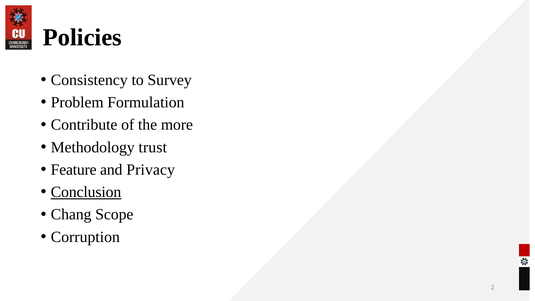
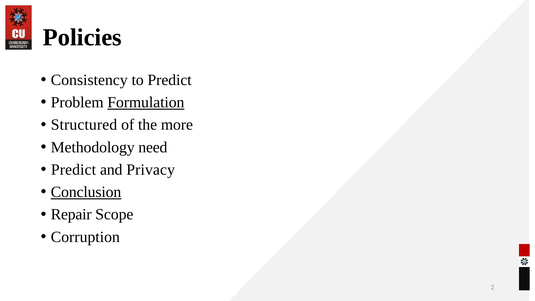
to Survey: Survey -> Predict (170, 80)
Formulation underline: none -> present (146, 102)
Contribute: Contribute -> Structured (84, 125)
trust: trust -> need (153, 147)
Feature: Feature -> Predict (73, 170)
Chang: Chang -> Repair (71, 214)
